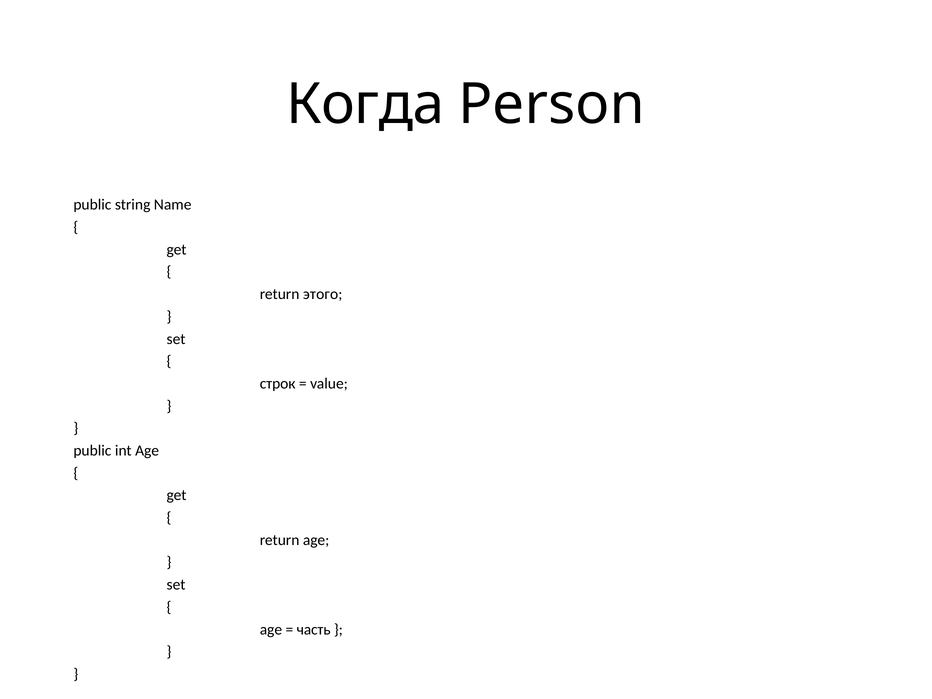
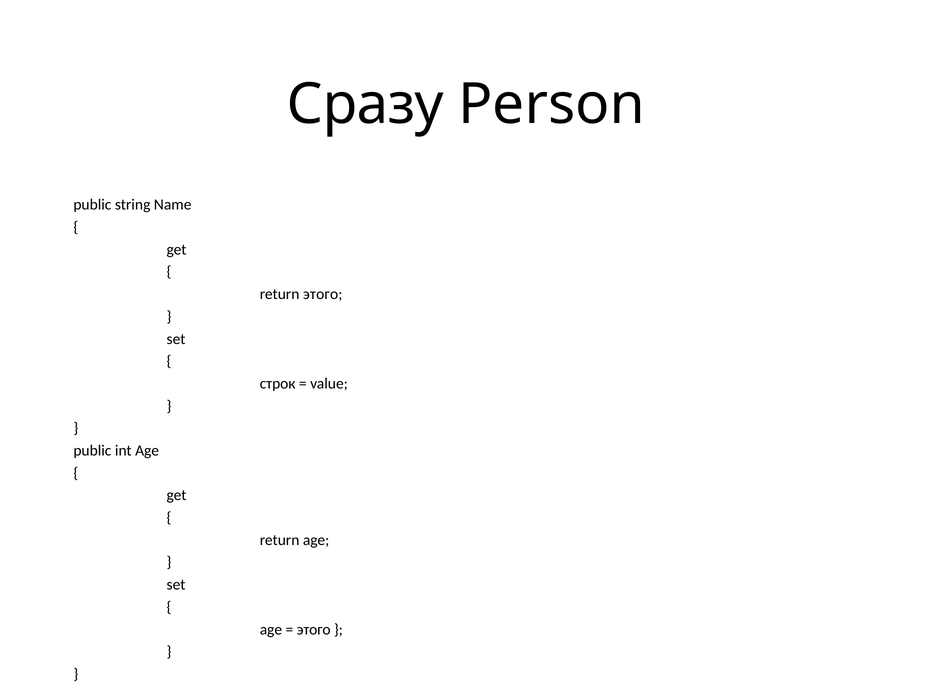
Когда: Когда -> Сразу (365, 104)
часть: часть -> этого (314, 629)
